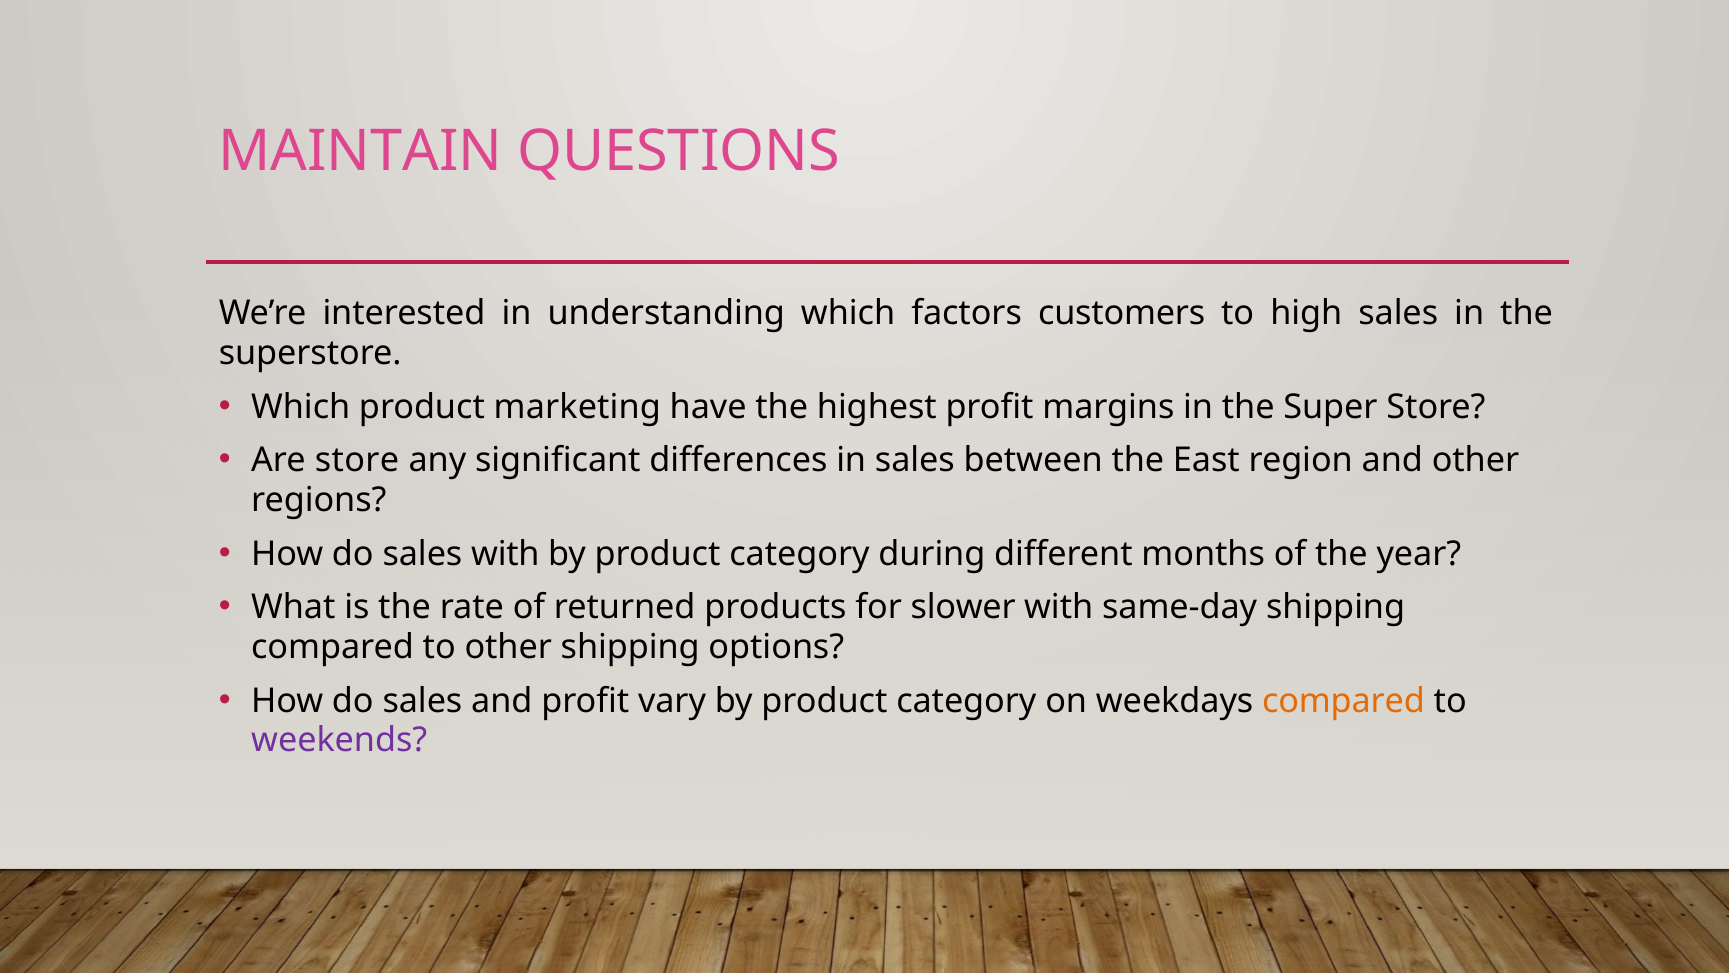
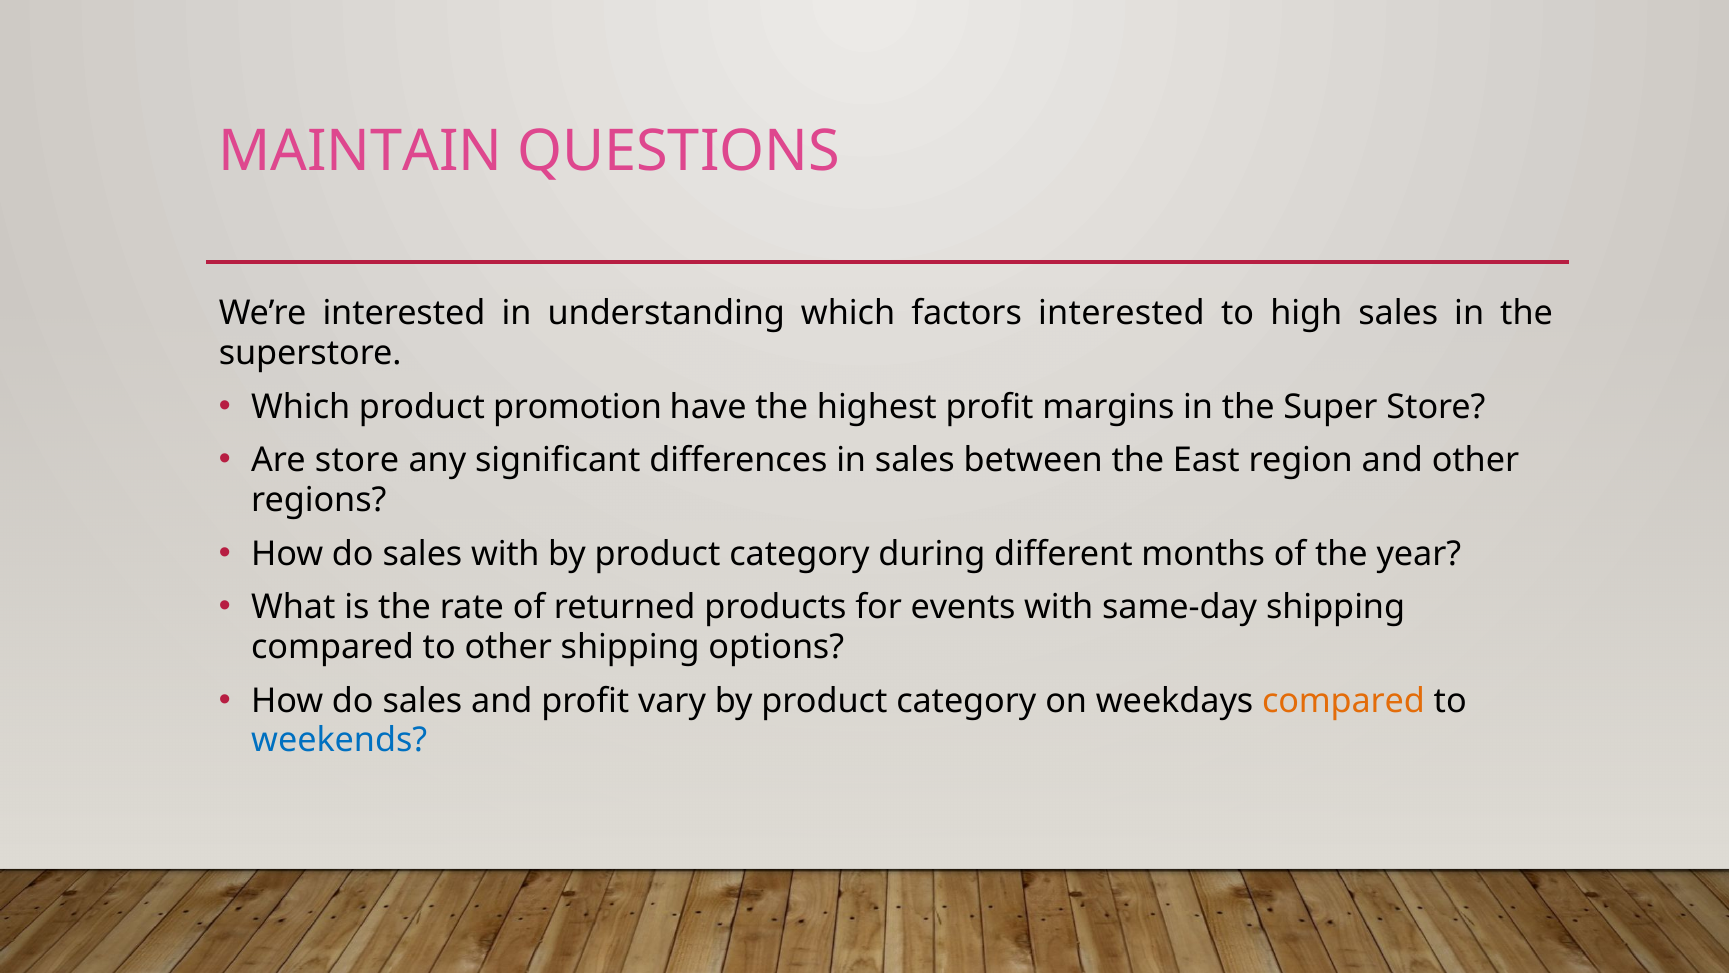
factors customers: customers -> interested (1121, 314)
marketing: marketing -> promotion (578, 407)
slower: slower -> events (963, 607)
weekends colour: purple -> blue (339, 740)
